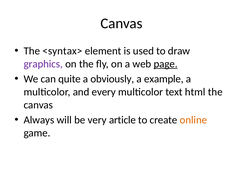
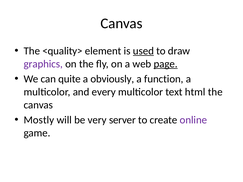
<syntax>: <syntax> -> <quality> (62, 51)
used underline: none -> present (143, 51)
example: example -> function (164, 79)
Always: Always -> Mostly (39, 120)
article: article -> server (122, 120)
online colour: orange -> purple (193, 120)
